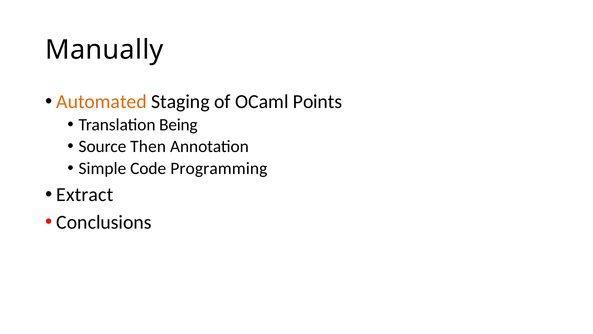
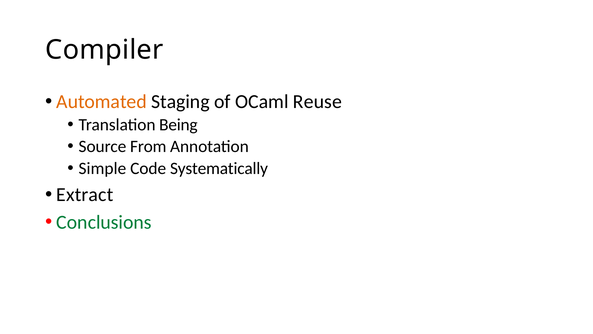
Manually: Manually -> Compiler (104, 50)
Points: Points -> Reuse (317, 102)
Then: Then -> From (148, 146)
Programming: Programming -> Systematically (219, 168)
Conclusions colour: black -> green (104, 222)
